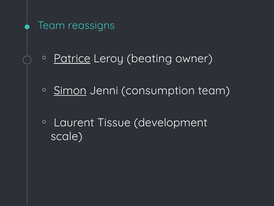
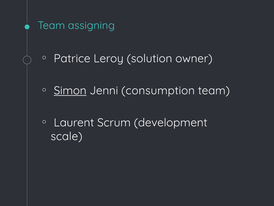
reassigns: reassigns -> assigning (91, 25)
Patrice underline: present -> none (72, 58)
beating: beating -> solution (149, 58)
Tissue: Tissue -> Scrum (114, 122)
